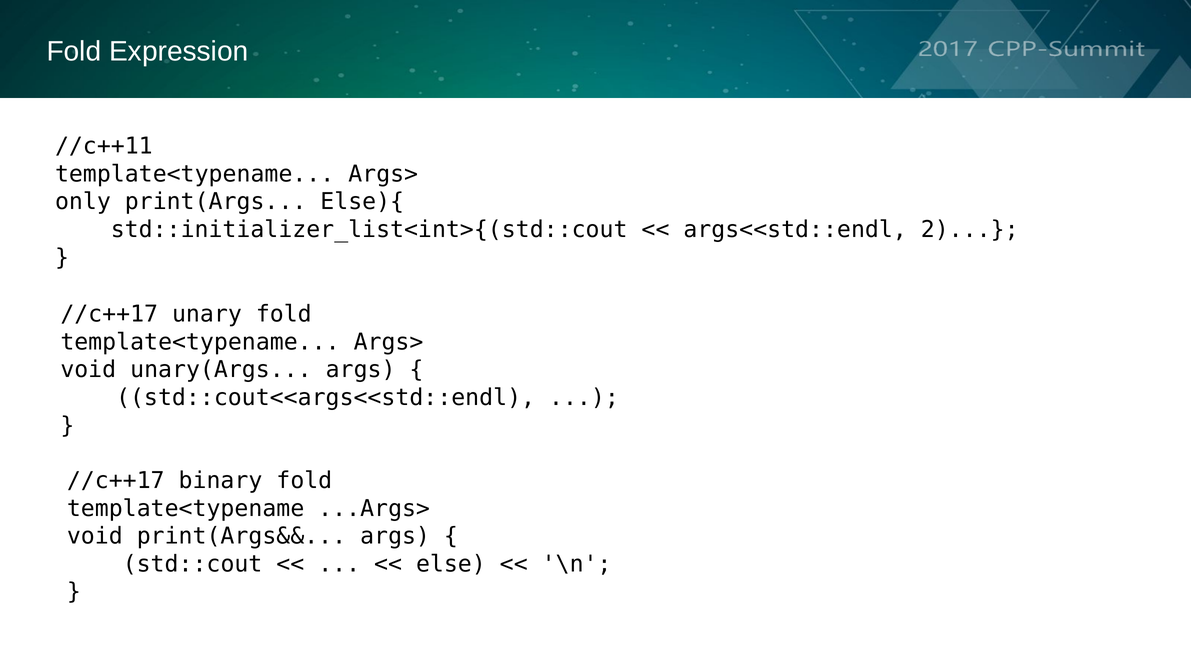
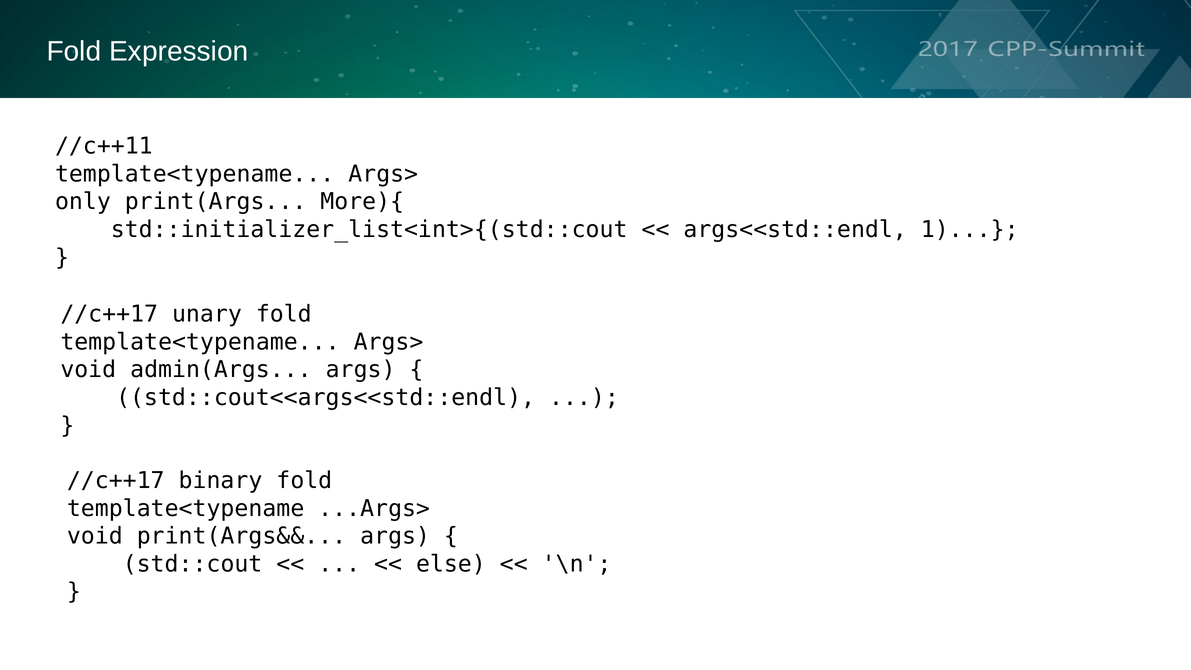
Else){: Else){ -> More){ (362, 202)
2: 2 -> 1 (970, 230)
unary(Args: unary(Args -> admin(Args (221, 370)
